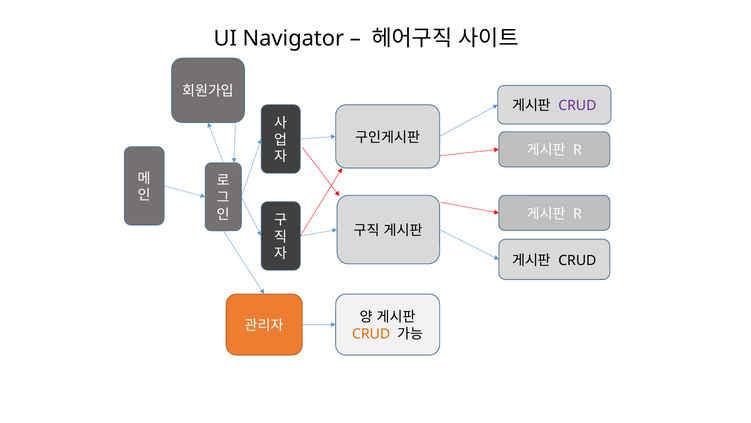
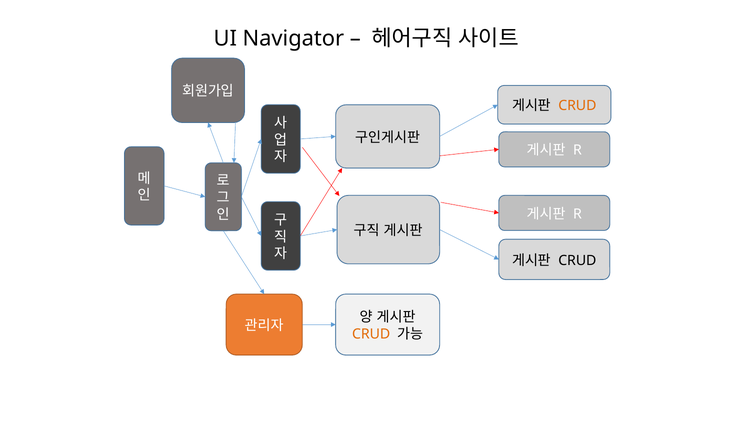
CRUD colour: purple -> orange (577, 106)
